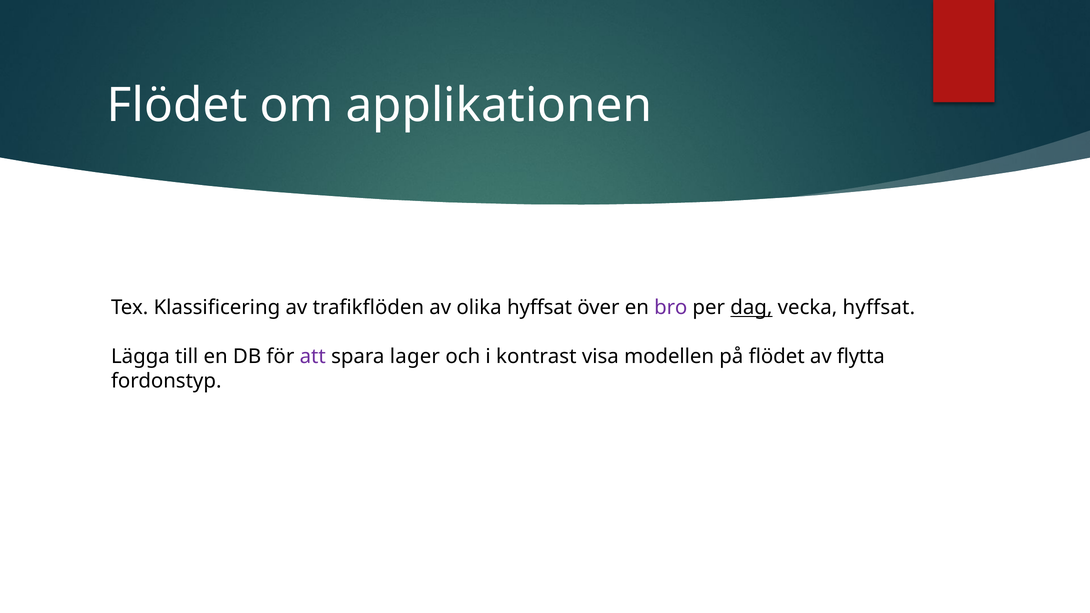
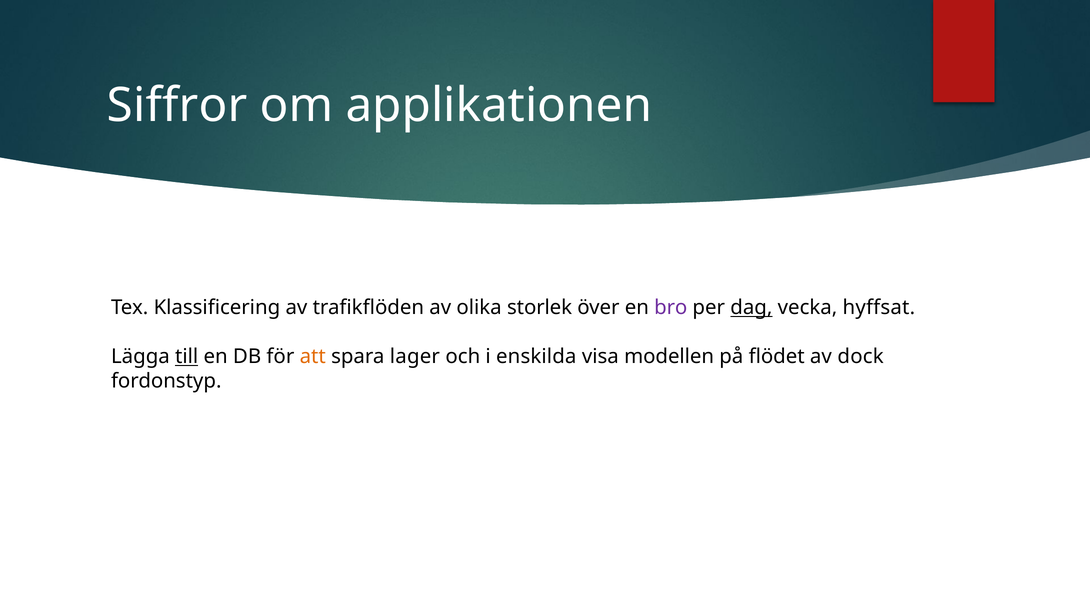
Flödet: Flödet -> Siffror (177, 105)
olika hyffsat: hyffsat -> storlek (540, 308)
till underline: none -> present (187, 357)
att colour: purple -> orange (313, 357)
kontrast: kontrast -> enskilda (536, 357)
flytta: flytta -> dock (861, 357)
